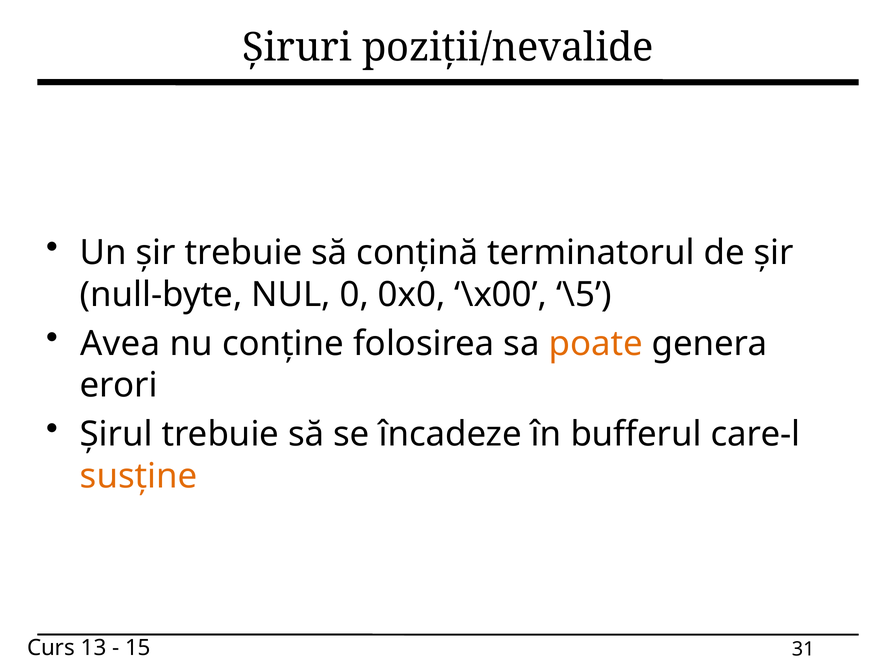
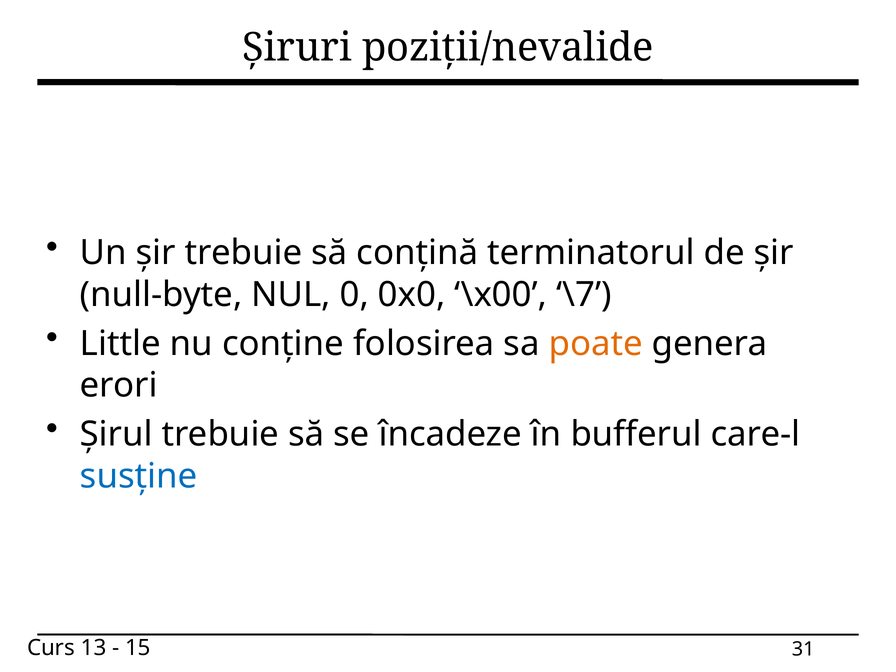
\5: \5 -> \7 (584, 295)
Avea: Avea -> Little (120, 344)
susține colour: orange -> blue (139, 476)
